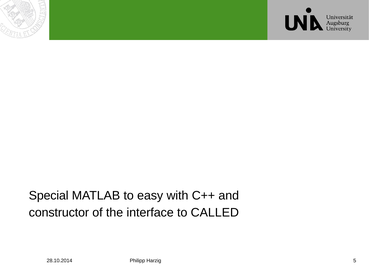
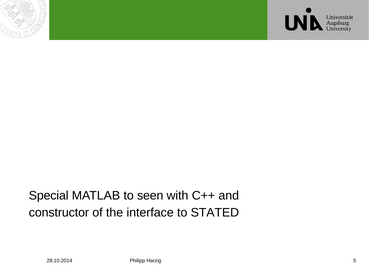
easy: easy -> seen (150, 195)
CALLED: CALLED -> STATED (215, 212)
